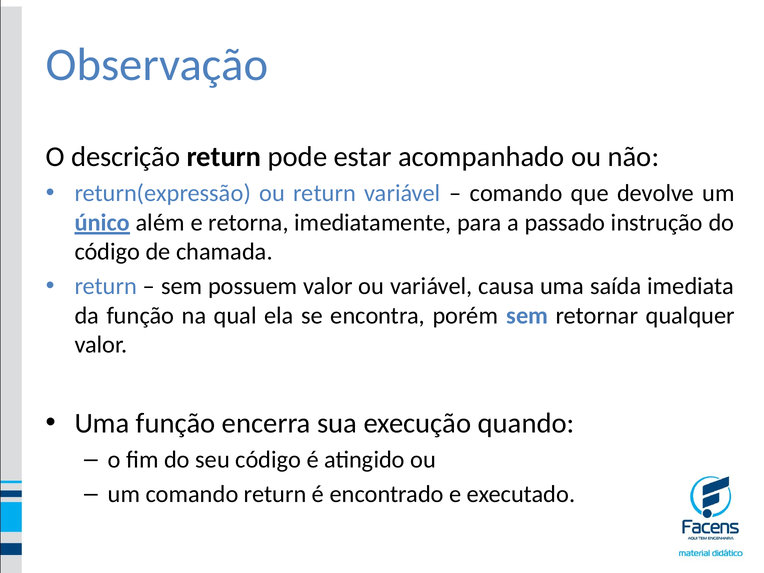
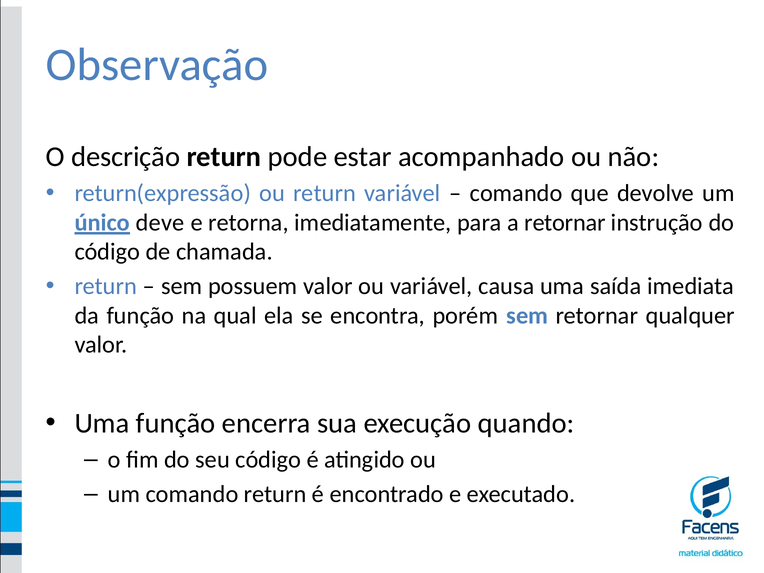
além: além -> deve (160, 223)
a passado: passado -> retornar (565, 223)
